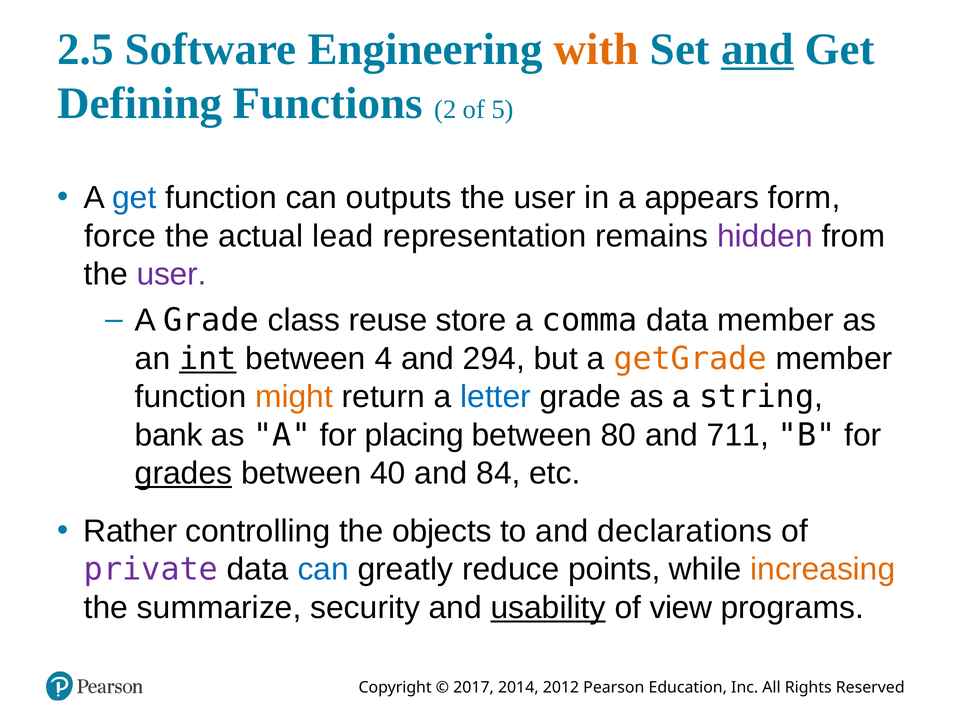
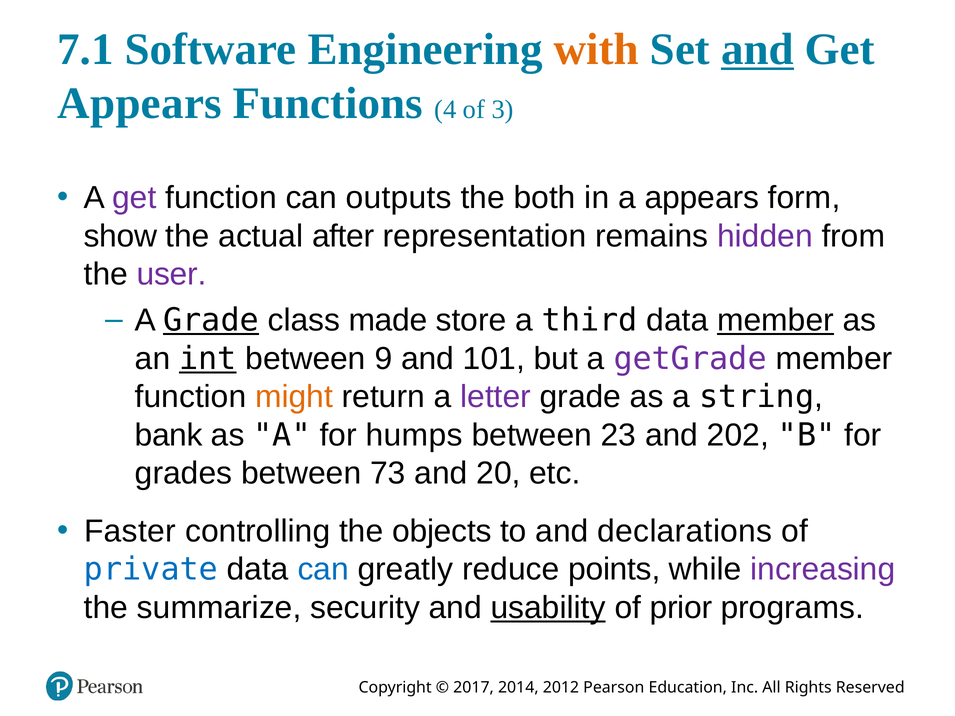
2.5: 2.5 -> 7.1 (85, 49)
Defining: Defining -> Appears (140, 104)
2: 2 -> 4 (445, 110)
5: 5 -> 3 (503, 110)
get colour: blue -> purple (134, 198)
user: user -> both (545, 198)
force: force -> show (120, 236)
lead: lead -> after (343, 236)
Grade underline: none -> present (211, 321)
reuse: reuse -> made (388, 321)
comma: comma -> third (590, 321)
member underline: none -> present (776, 321)
4: 4 -> 9 (383, 359)
294: 294 -> 101 (494, 359)
getGrade colour: orange -> purple (690, 359)
letter colour: blue -> purple (496, 397)
placing: placing -> humps (414, 435)
80: 80 -> 23 (619, 435)
711: 711 -> 202 (738, 435)
grades underline: present -> none (184, 473)
40: 40 -> 73 (388, 473)
84: 84 -> 20 (498, 473)
Rather: Rather -> Faster (130, 531)
private colour: purple -> blue (151, 570)
increasing colour: orange -> purple (823, 570)
view: view -> prior (681, 608)
